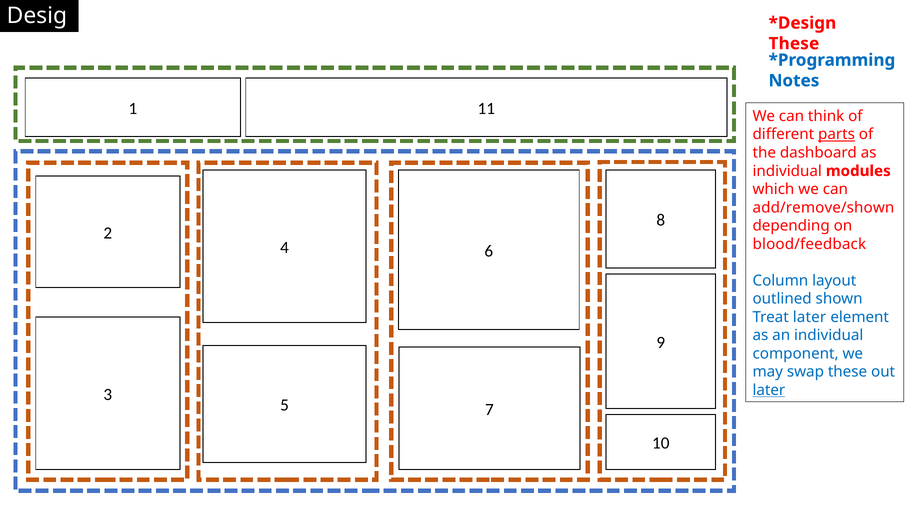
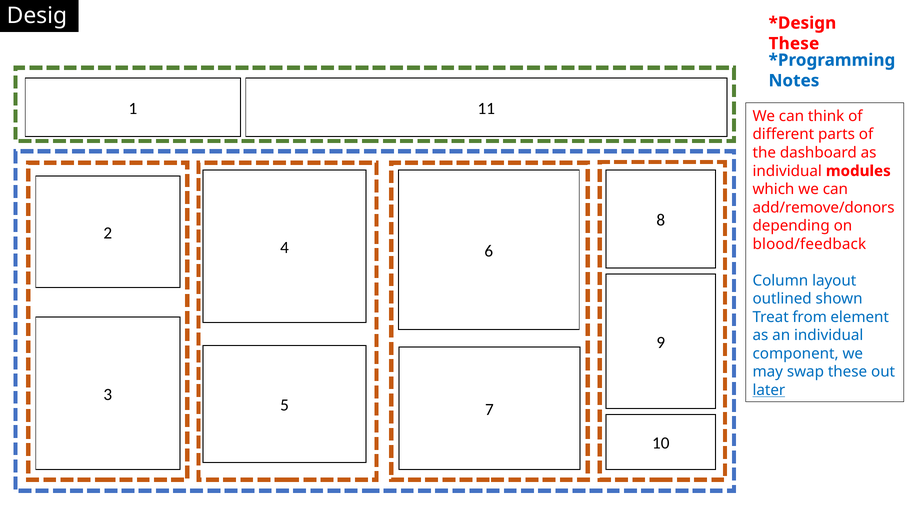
parts underline: present -> none (837, 135)
add/remove/shown: add/remove/shown -> add/remove/donors (824, 208)
Treat later: later -> from (810, 317)
